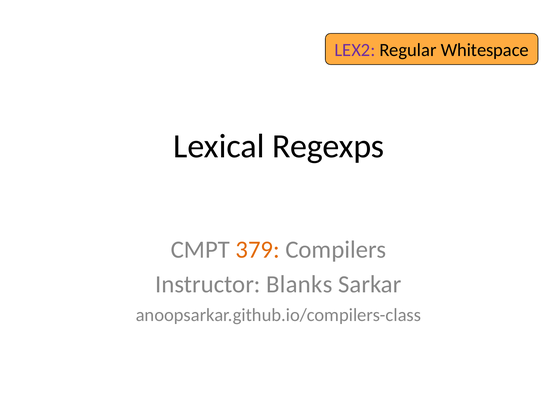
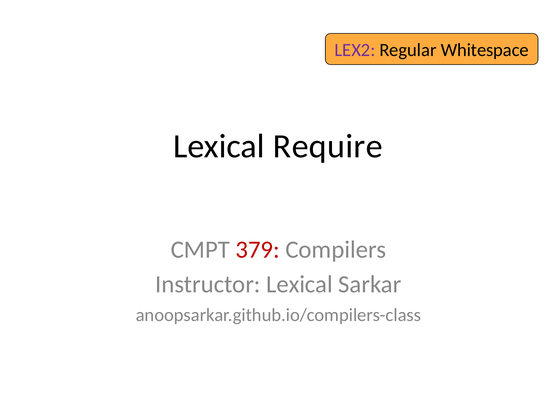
Regexps: Regexps -> Require (328, 146)
379 colour: orange -> red (258, 250)
Instructor Blanks: Blanks -> Lexical (299, 284)
